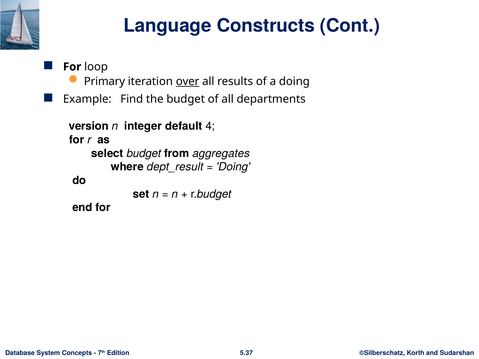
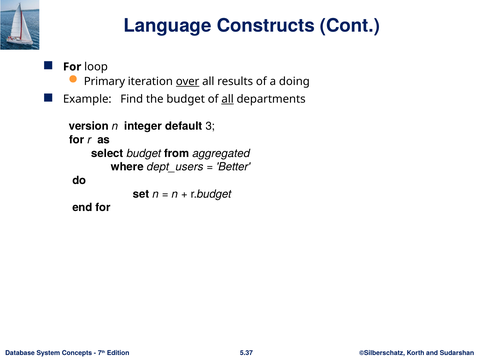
all underline: none -> present (228, 99)
4: 4 -> 3 (210, 126)
aggregates: aggregates -> aggregated (221, 153)
dept_result: dept_result -> dept_users (175, 167)
Doing: Doing -> Better (233, 167)
